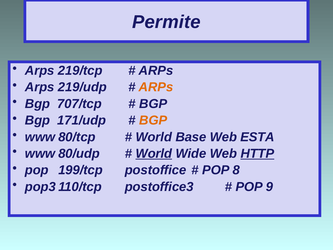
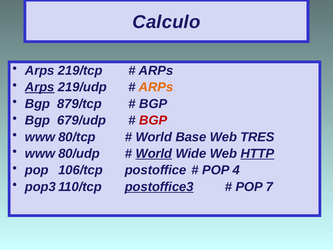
Permite: Permite -> Calculo (166, 22)
Arps underline: none -> present (40, 87)
707/tcp: 707/tcp -> 879/tcp (80, 104)
171/udp: 171/udp -> 679/udp (82, 120)
BGP colour: orange -> red (153, 120)
ESTA: ESTA -> TRES (257, 137)
199/tcp: 199/tcp -> 106/tcp (81, 170)
8: 8 -> 4 (236, 170)
postoffice3 underline: none -> present (159, 187)
9: 9 -> 7 (270, 187)
